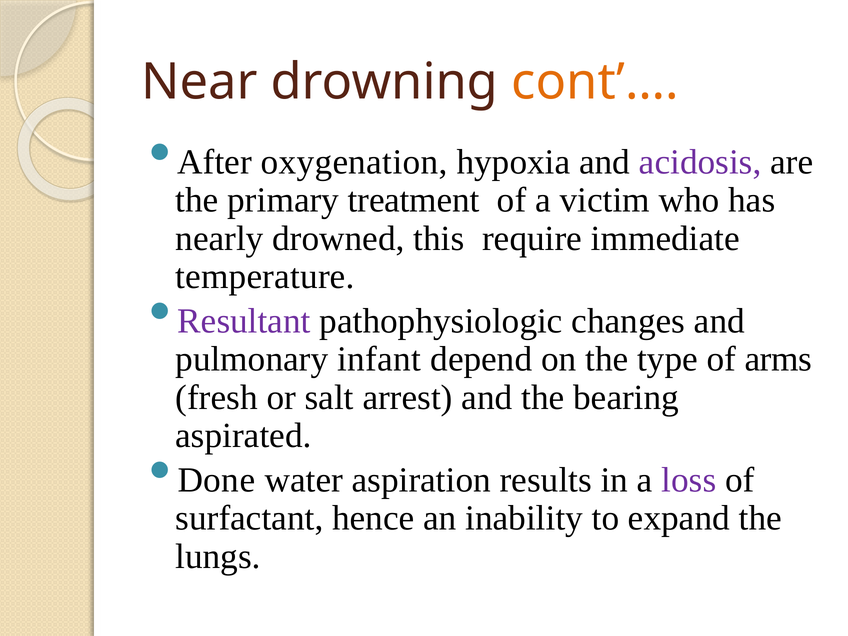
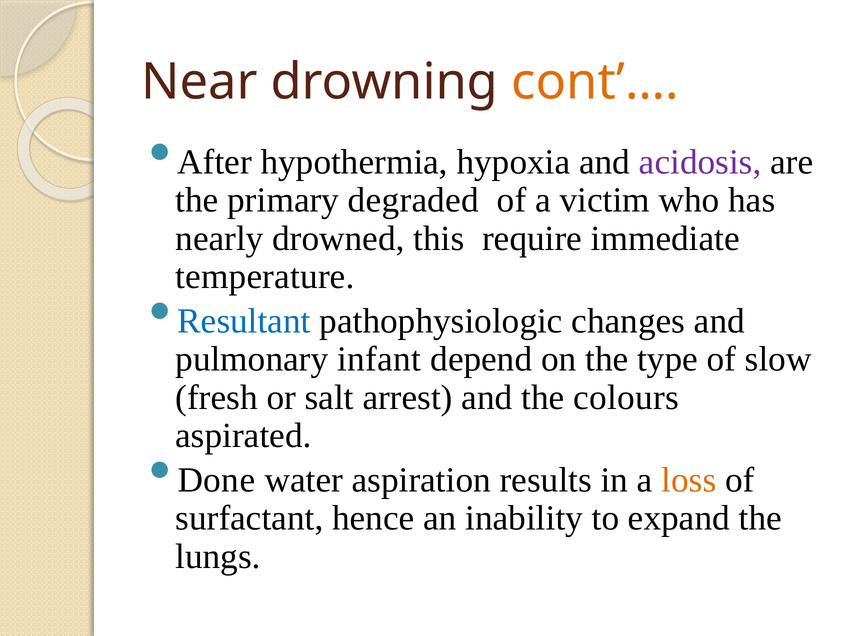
oxygenation: oxygenation -> hypothermia (354, 162)
treatment: treatment -> degraded (413, 200)
Resultant colour: purple -> blue (244, 321)
arms: arms -> slow (778, 359)
bearing: bearing -> colours (626, 397)
loss colour: purple -> orange (689, 480)
